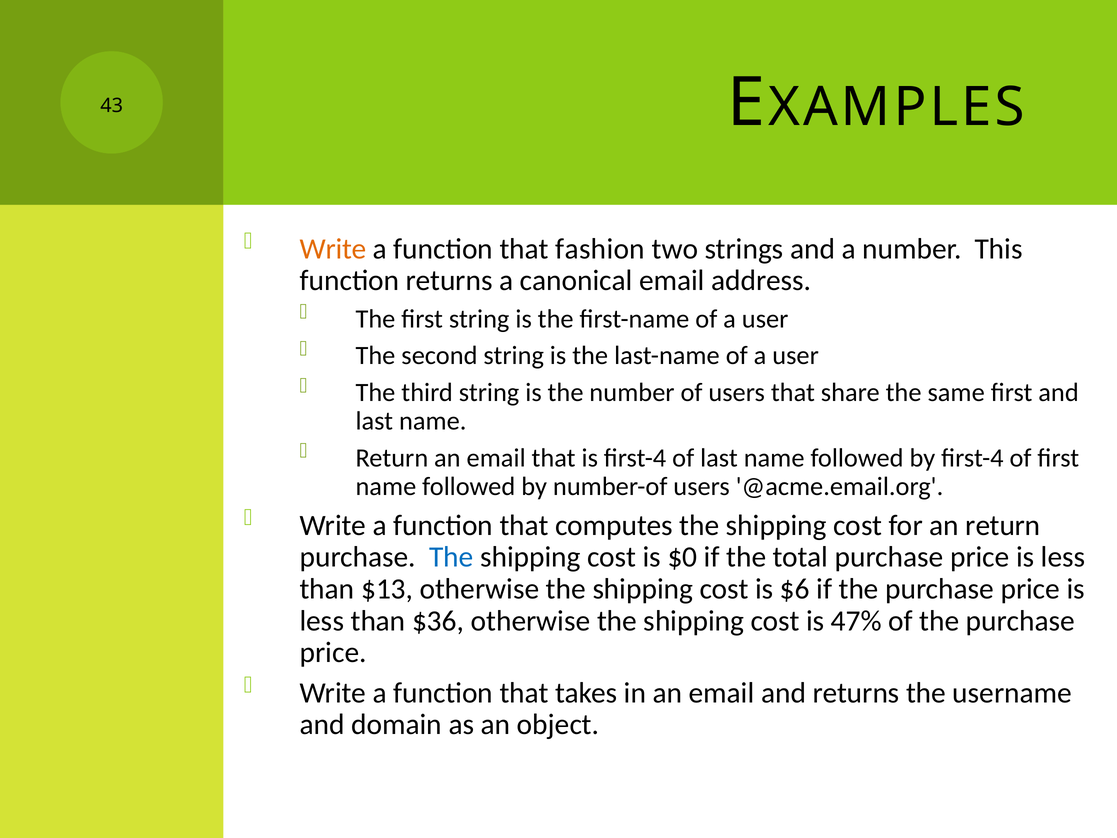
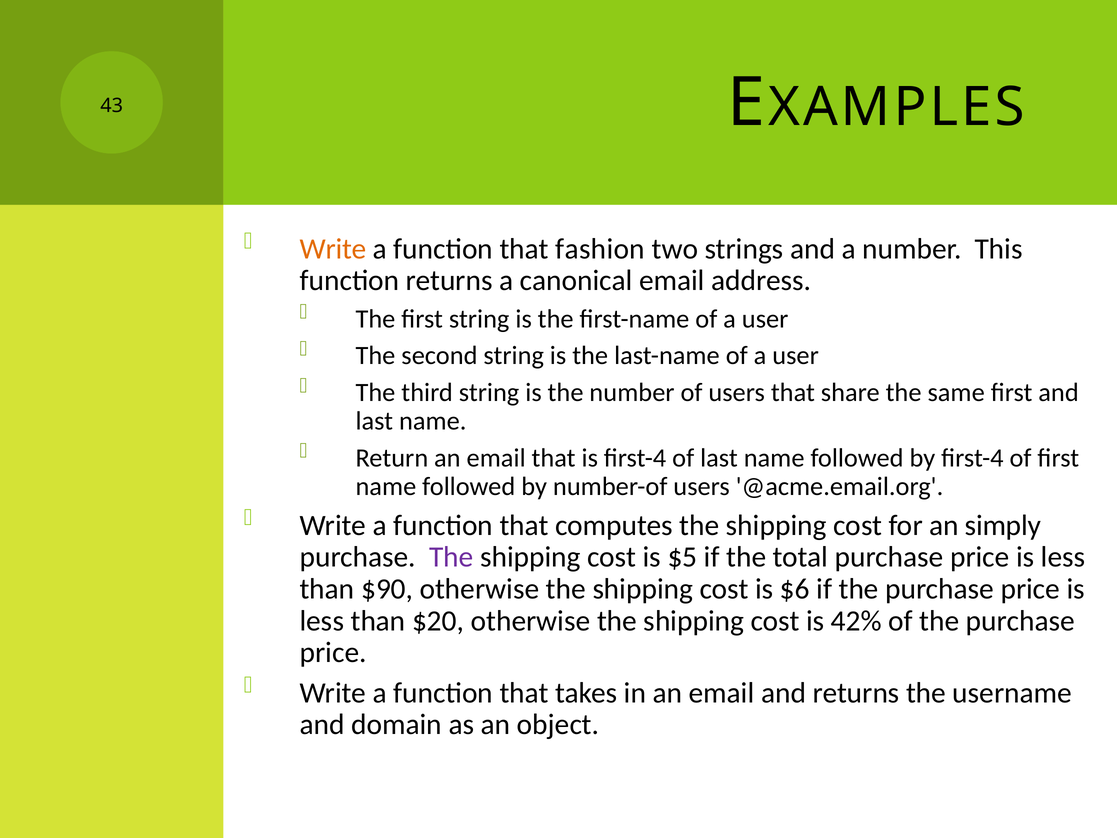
an return: return -> simply (1003, 525)
The colour: blue -> purple (451, 557)
$0: $0 -> $5 (682, 557)
$13: $13 -> $90 (387, 589)
$36: $36 -> $20 (438, 621)
47%: 47% -> 42% (856, 621)
